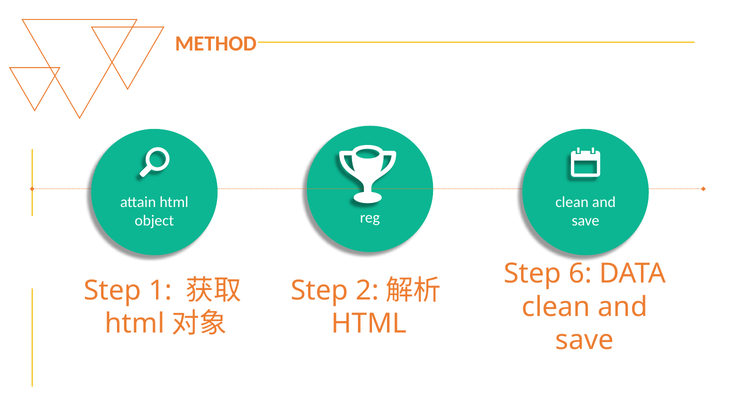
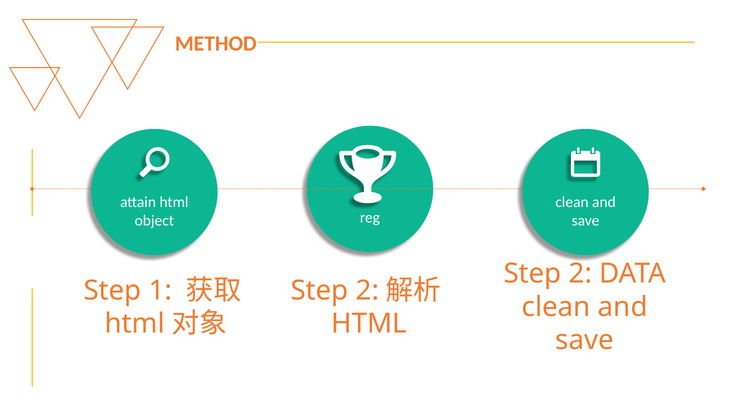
6: 6 -> 2 (580, 274)
